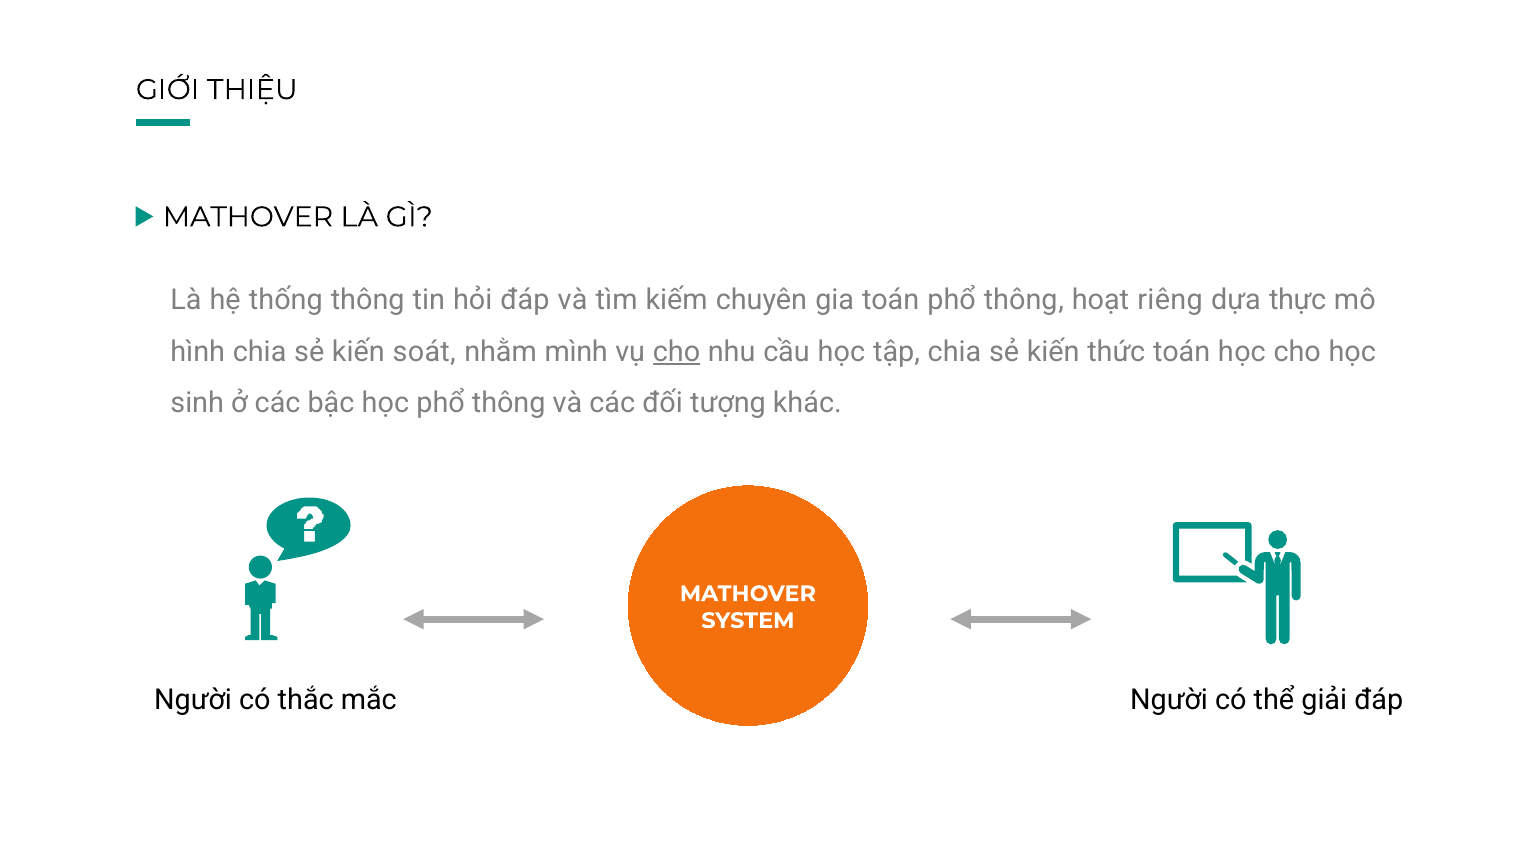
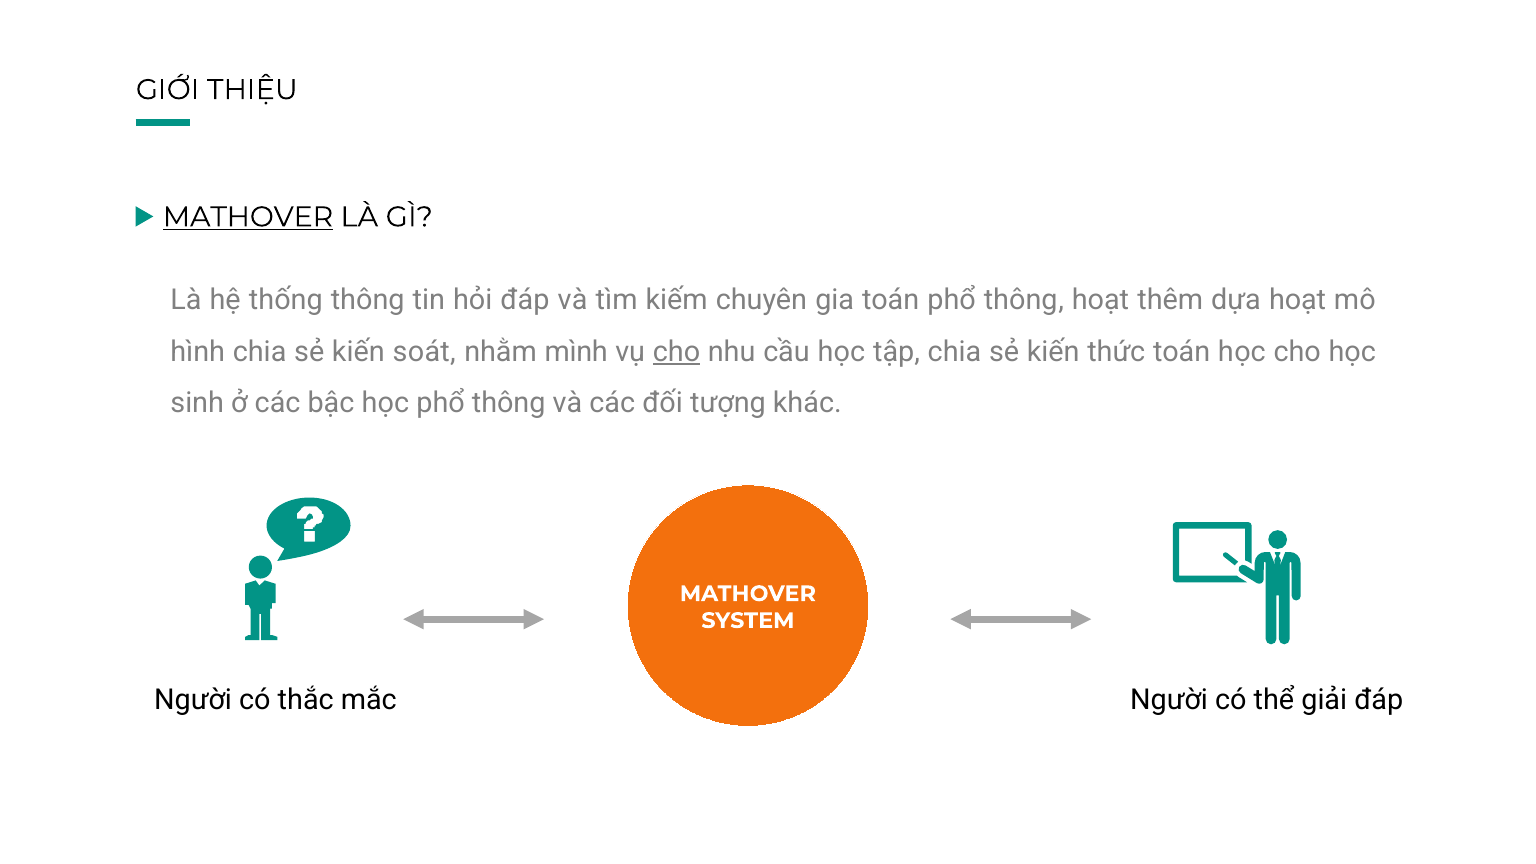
MATHOVER underline: none -> present (248, 217)
riêng: riêng -> thêm (1170, 300)
dựa thực: thực -> hoạt (1298, 300)
